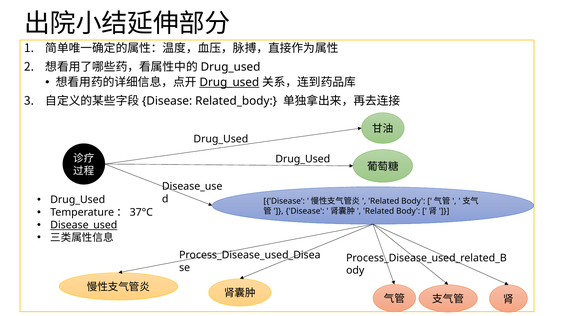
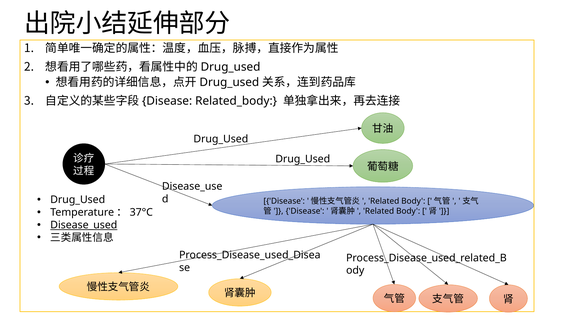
Drug_used underline: present -> none (229, 82)
